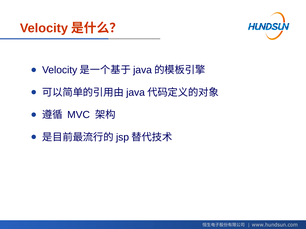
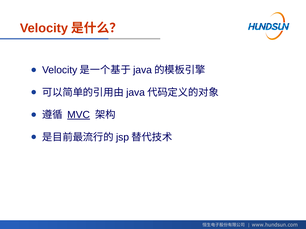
MVC underline: none -> present (79, 115)
